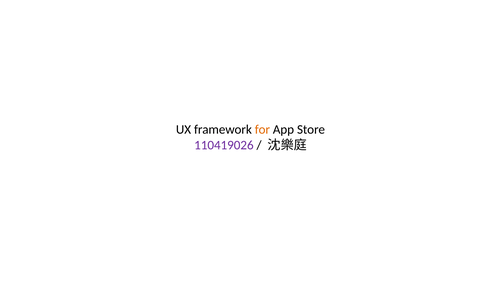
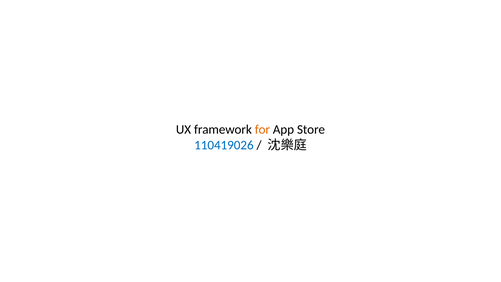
110419026 colour: purple -> blue (224, 145)
